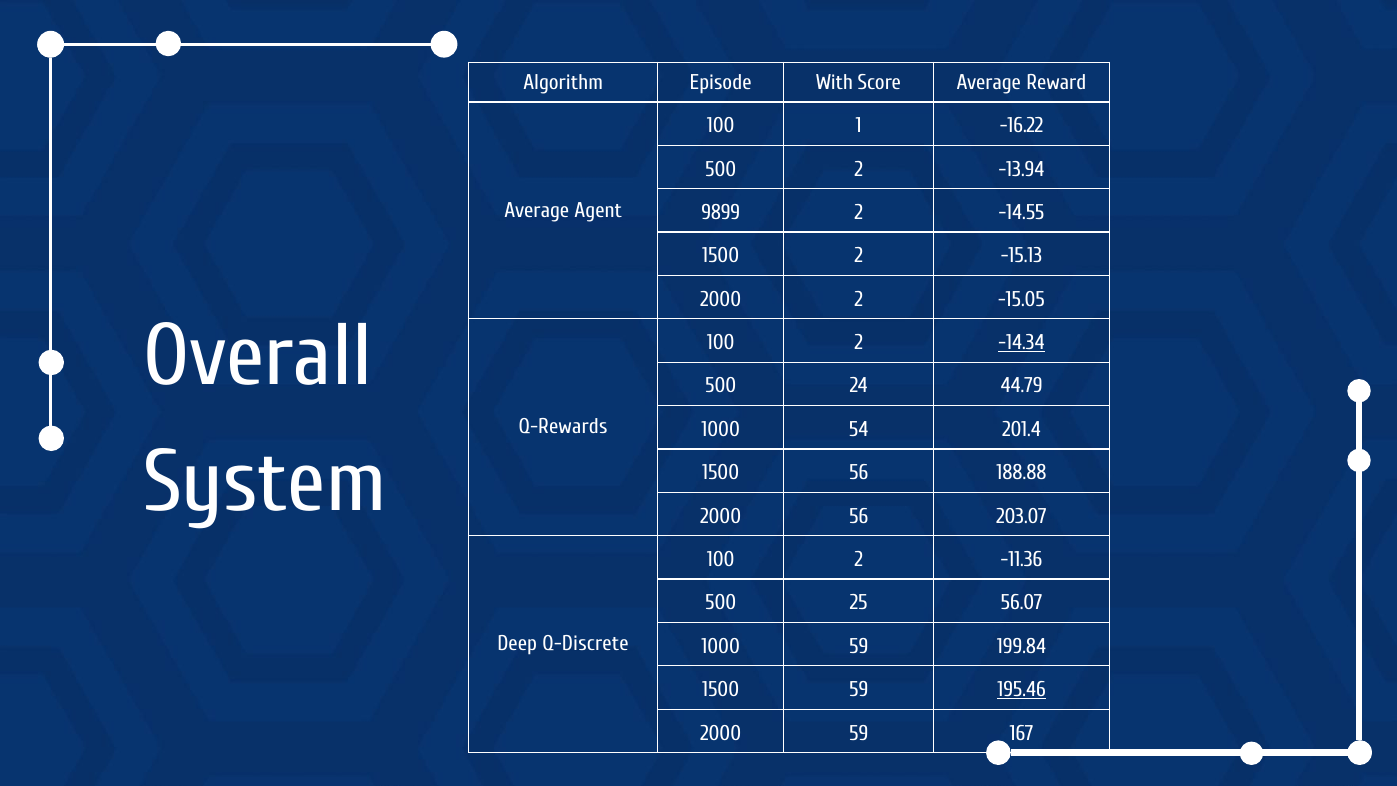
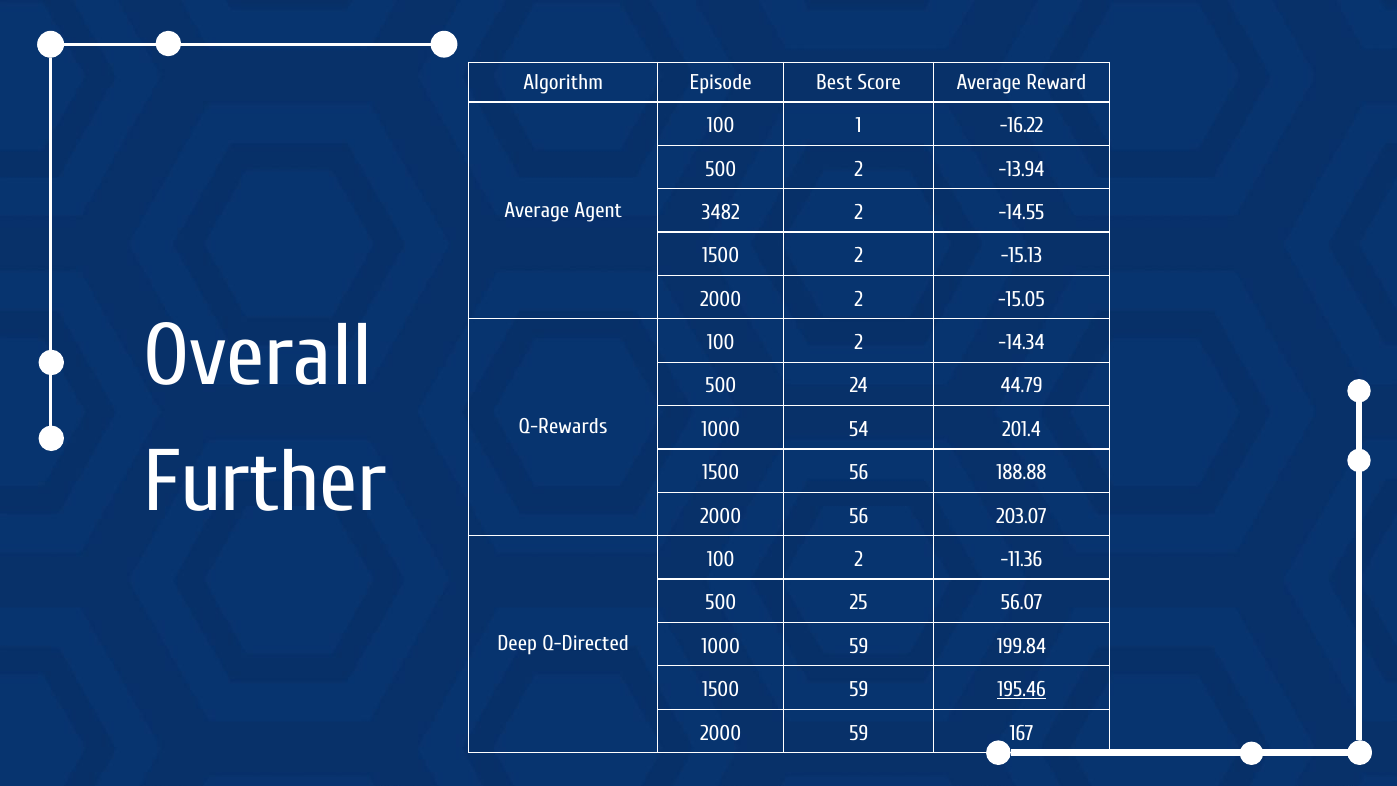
With: With -> Best (834, 82)
9899: 9899 -> 3482 (721, 212)
-14.34 underline: present -> none (1022, 342)
System: System -> Further (265, 482)
Q-Discrete: Q-Discrete -> Q-Directed (586, 644)
